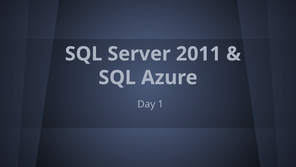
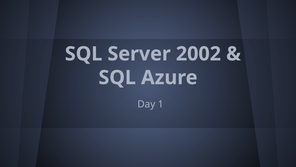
2011: 2011 -> 2002 (198, 54)
